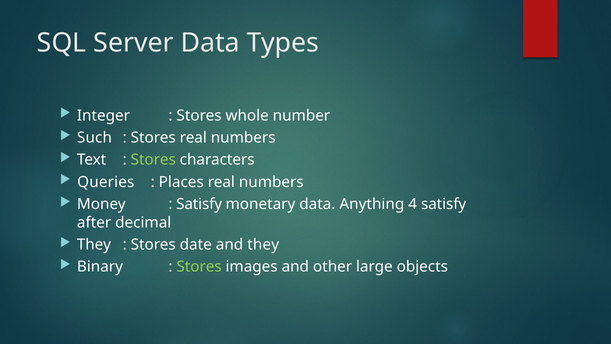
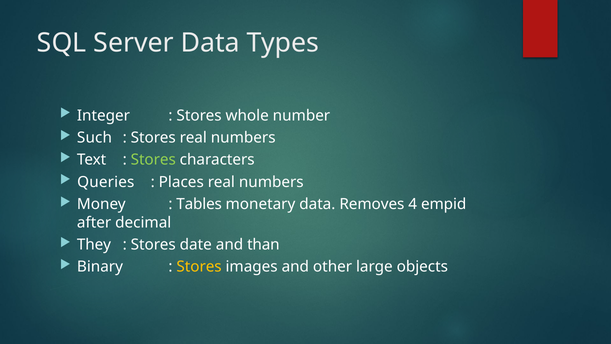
Satisfy: Satisfy -> Tables (199, 204)
Anything: Anything -> Removes (372, 204)
4 satisfy: satisfy -> empid (444, 204)
and they: they -> than (263, 245)
Stores colour: light green -> yellow (199, 267)
